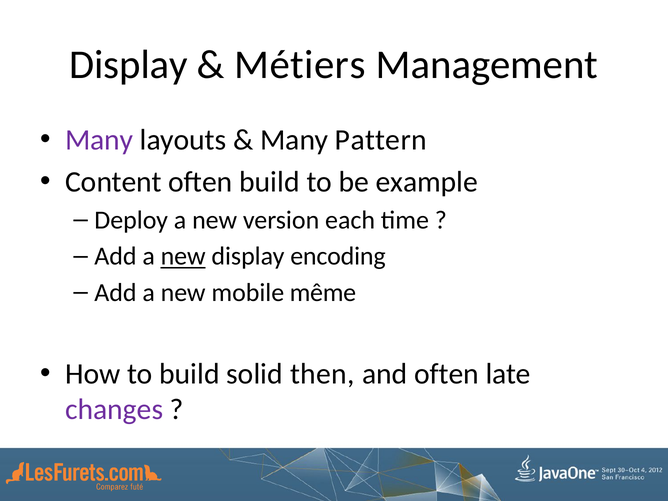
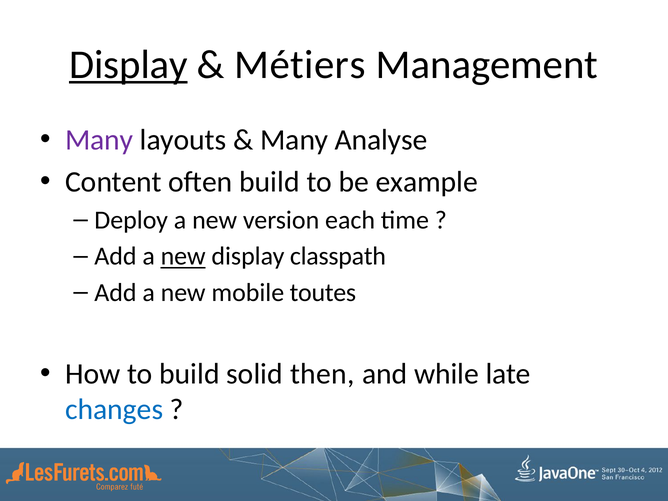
Display underline: none -> present (129, 65)
Pattern: Pattern -> Analyse (381, 140)
encoding: encoding -> classpath (338, 256)
même: même -> toutes (323, 293)
and often: often -> while (447, 374)
changes colour: purple -> blue (114, 410)
